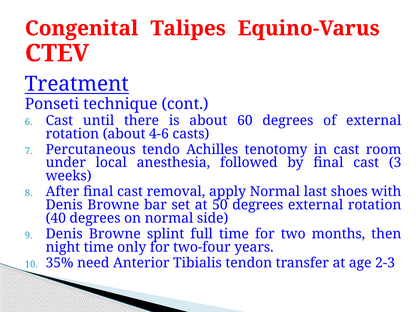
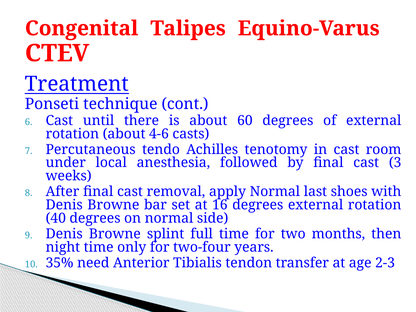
50: 50 -> 16 (220, 205)
